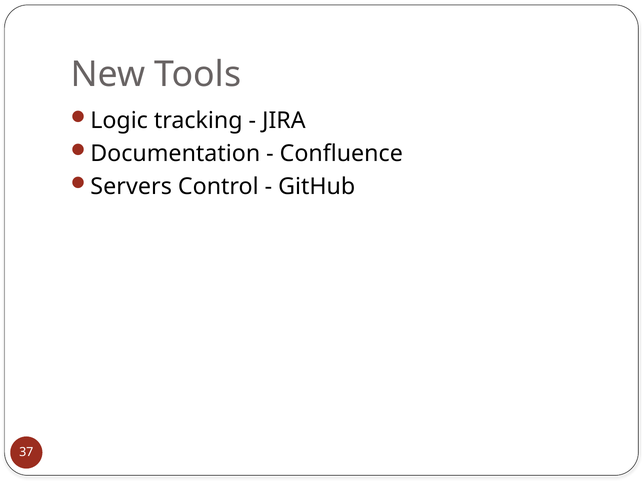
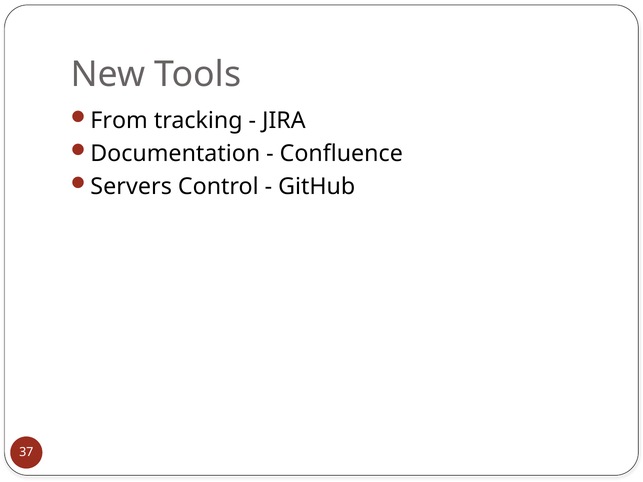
Logic: Logic -> From (119, 121)
